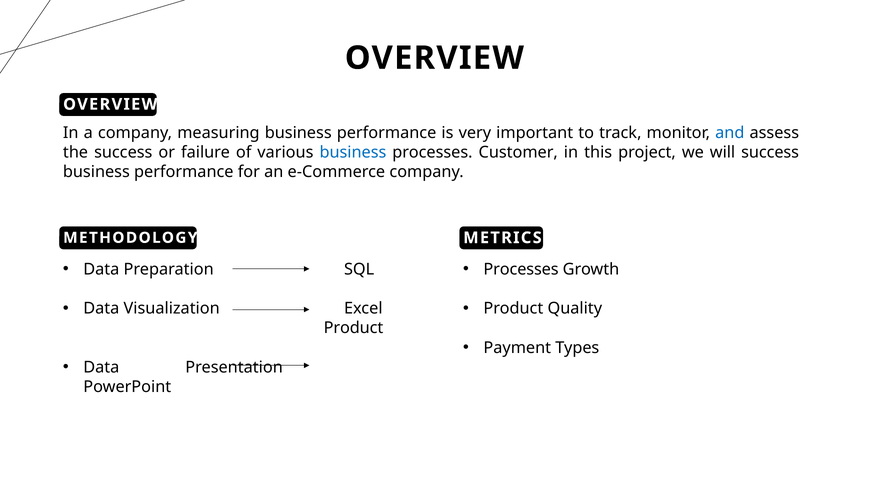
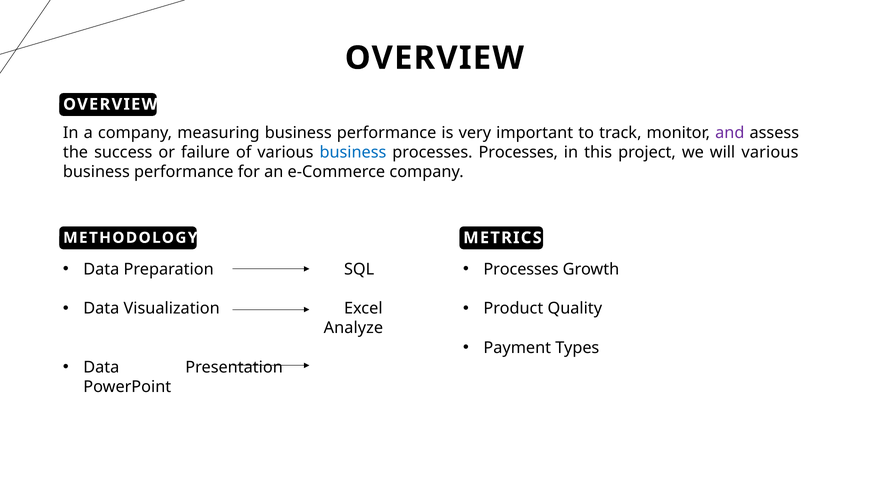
and colour: blue -> purple (730, 133)
processes Customer: Customer -> Processes (518, 152)
will success: success -> various (770, 152)
Product: Product -> Analyze (353, 328)
